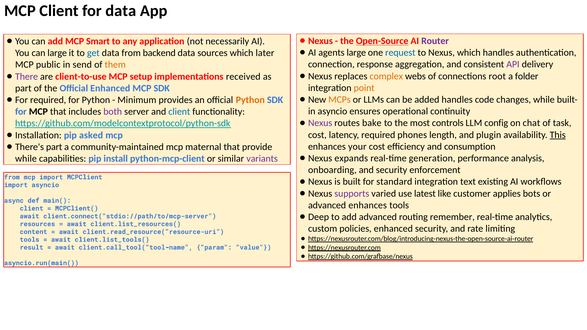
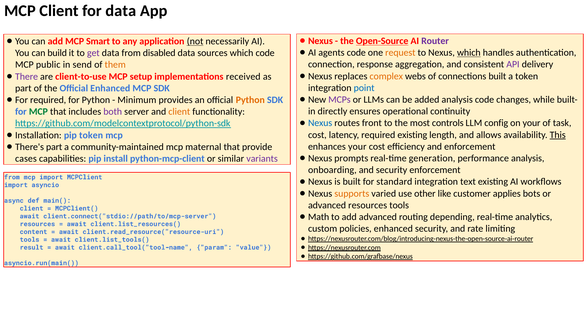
not underline: none -> present (195, 41)
agents large: large -> code (356, 53)
request colour: blue -> orange (400, 53)
which underline: none -> present (469, 53)
can large: large -> build (57, 53)
get colour: blue -> purple (93, 53)
backend: backend -> disabled (159, 53)
which later: later -> code (265, 53)
connections root: root -> built (497, 76)
a folder: folder -> token (527, 76)
point colour: orange -> blue (364, 88)
MCPs colour: orange -> purple (339, 100)
added handles: handles -> analysis (457, 100)
in asyncio: asyncio -> directly (332, 111)
MCP colour: black -> green (38, 112)
client colour: blue -> orange (179, 112)
Nexus colour: purple -> blue (320, 123)
bake: bake -> front (372, 123)
on chat: chat -> your (532, 123)
pip asked: asked -> token (91, 135)
required phones: phones -> existing (412, 135)
plugin: plugin -> allows (489, 135)
and consumption: consumption -> enforcement (470, 147)
expands: expands -> prompts (351, 158)
while: while -> cases (26, 159)
supports colour: purple -> orange (352, 194)
latest: latest -> other (425, 194)
advanced enhances: enhances -> resources (368, 205)
Deep: Deep -> Math (319, 217)
remember: remember -> depending (452, 217)
